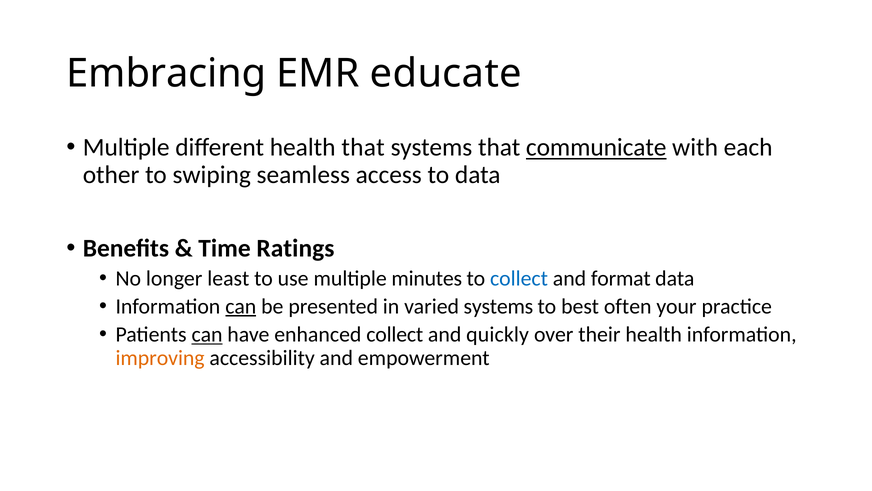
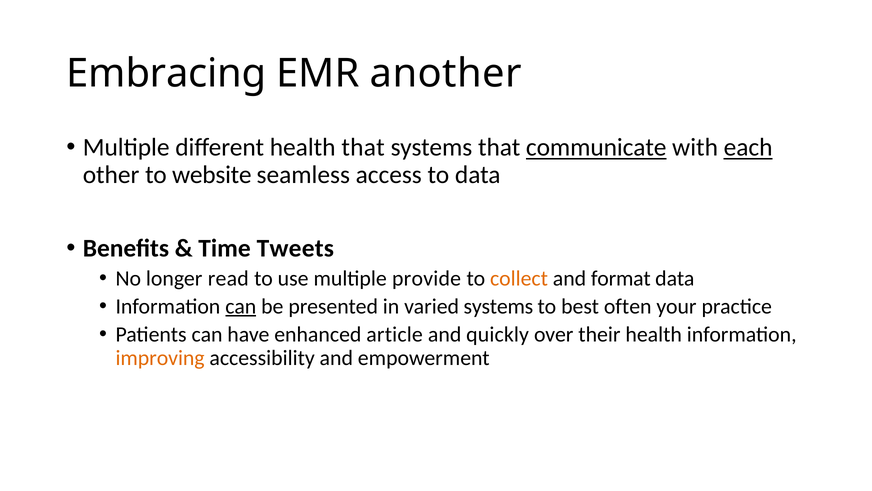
educate: educate -> another (446, 73)
each underline: none -> present (748, 147)
swiping: swiping -> website (212, 175)
Ratings: Ratings -> Tweets (295, 248)
least: least -> read (228, 278)
minutes: minutes -> provide (427, 278)
collect colour: blue -> orange (519, 278)
can underline: present -> none (207, 334)
enhanced collect: collect -> article (395, 334)
